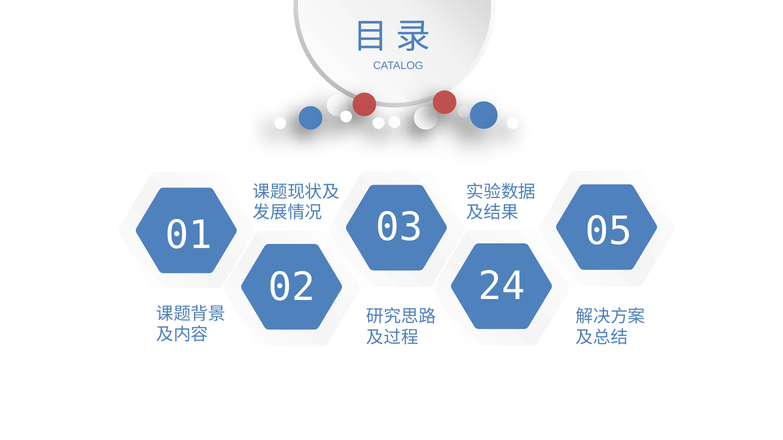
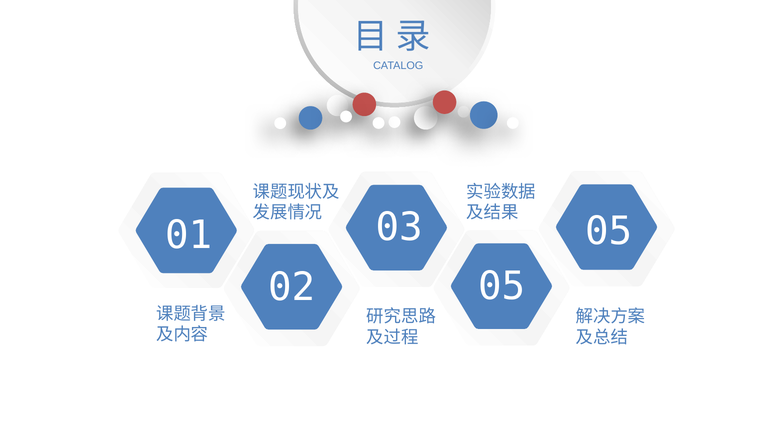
02 24: 24 -> 05 (502, 287)
